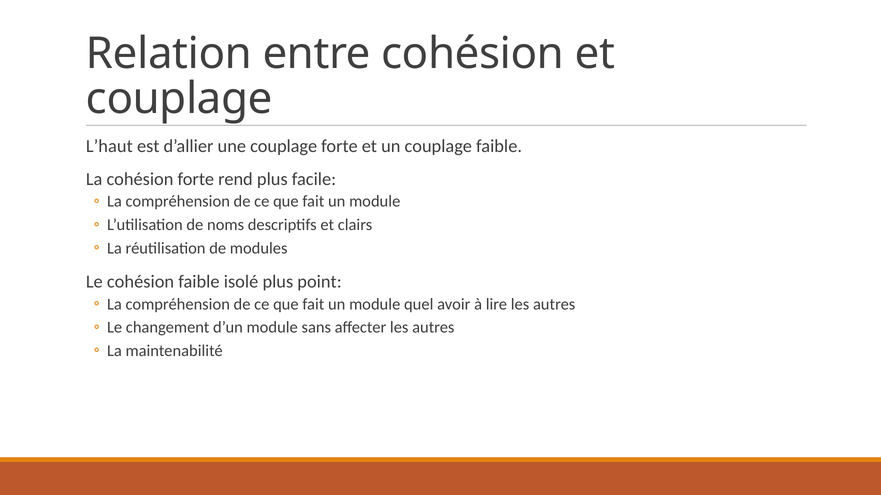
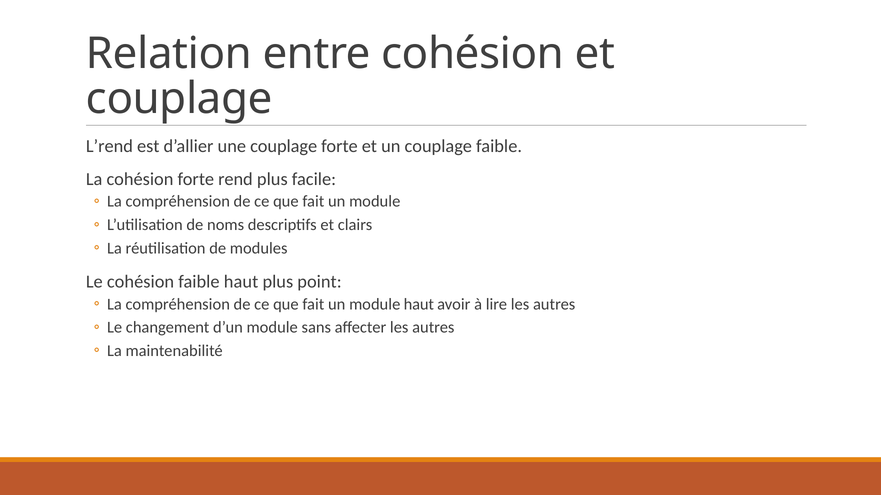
L’haut: L’haut -> L’rend (109, 146)
faible isolé: isolé -> haut (241, 282)
module quel: quel -> haut (419, 304)
